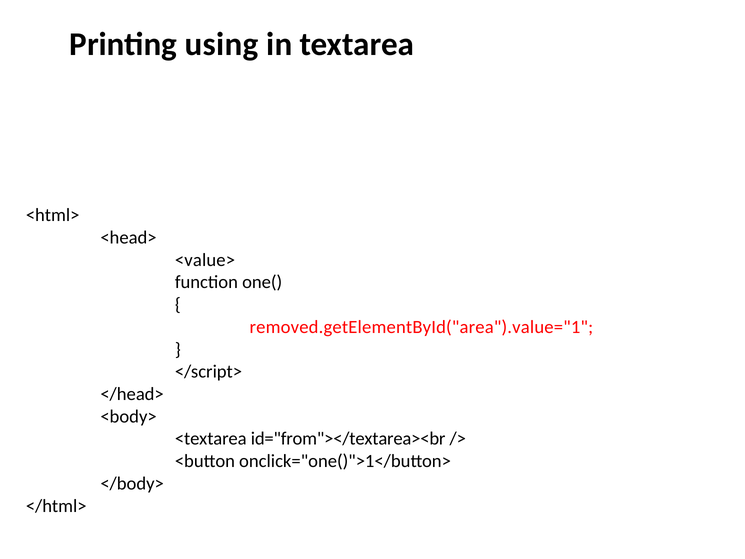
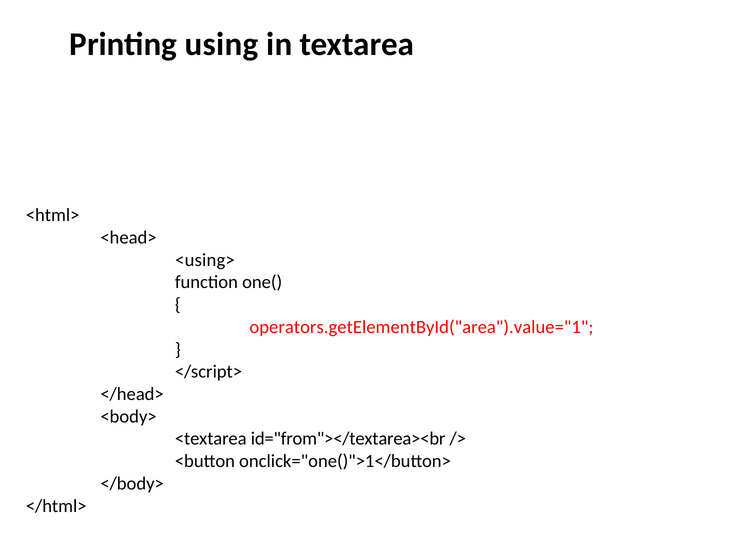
<value>: <value> -> <using> (205, 260)
removed.getElementById("area").value="1: removed.getElementById("area").value="1 -> operators.getElementById("area").value="1 (421, 327)
